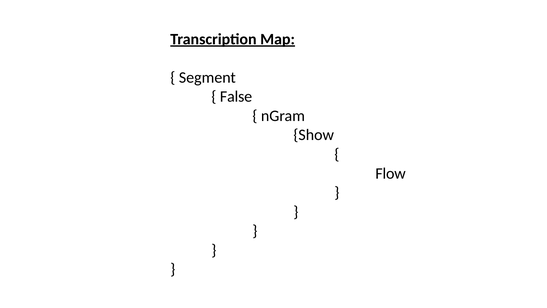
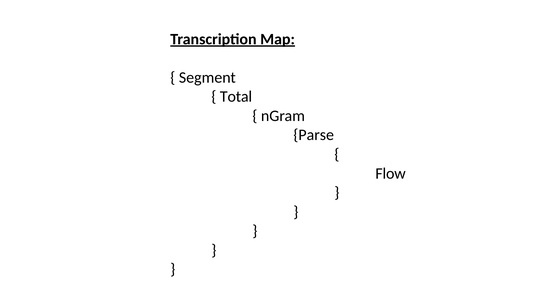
False: False -> Total (236, 97)
Show: Show -> Parse (314, 135)
